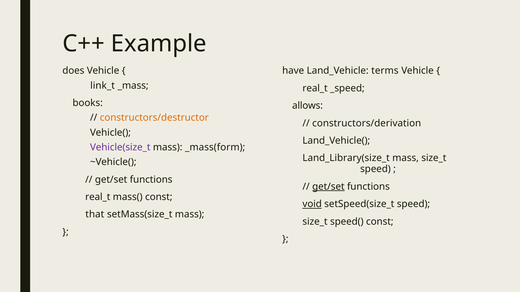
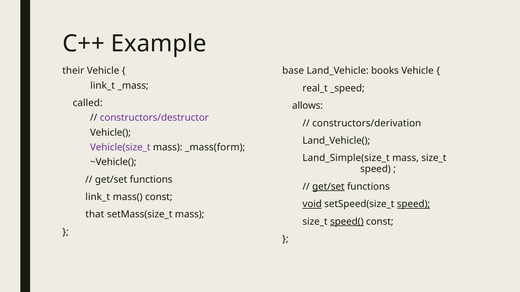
does: does -> their (73, 71)
have: have -> base (293, 71)
terms: terms -> books (385, 71)
books: books -> called (88, 103)
constructors/destructor colour: orange -> purple (154, 118)
Land_Library(size_t: Land_Library(size_t -> Land_Simple(size_t (346, 158)
real_t: real_t -> link_t (98, 197)
speed underline: none -> present (413, 204)
speed( underline: none -> present (347, 222)
